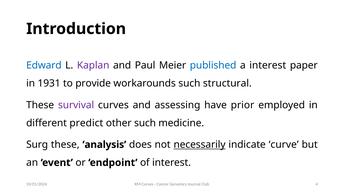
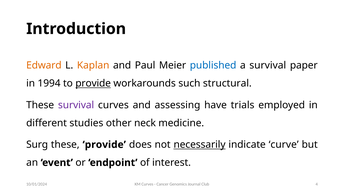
Edward colour: blue -> orange (44, 66)
Kaplan colour: purple -> orange (93, 66)
a interest: interest -> survival (268, 66)
1931: 1931 -> 1994 (49, 84)
provide underline: none -> present (93, 84)
prior: prior -> trials (243, 105)
predict: predict -> studies (86, 123)
other such: such -> neck (145, 123)
these analysis: analysis -> provide (104, 145)
